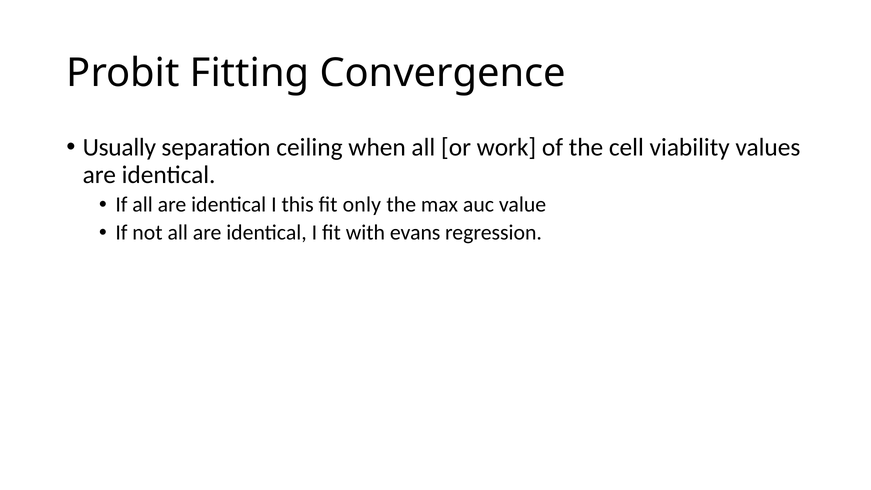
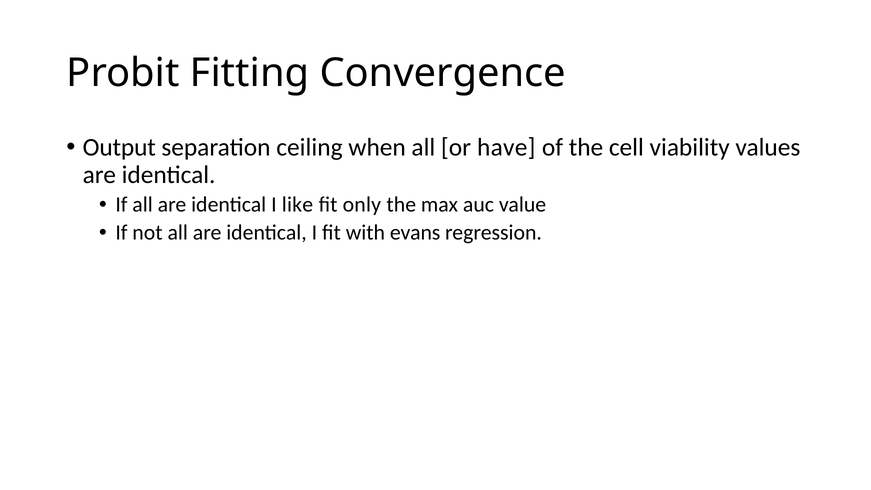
Usually: Usually -> Output (119, 147)
work: work -> have (506, 147)
this: this -> like (298, 205)
